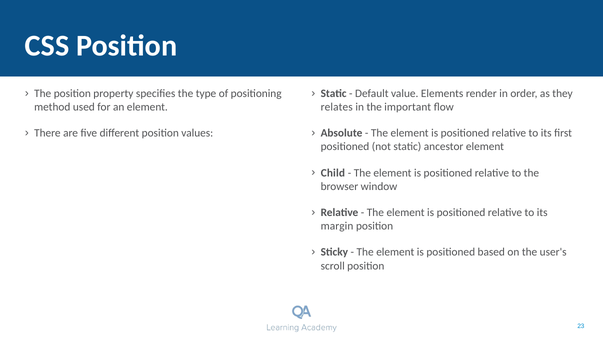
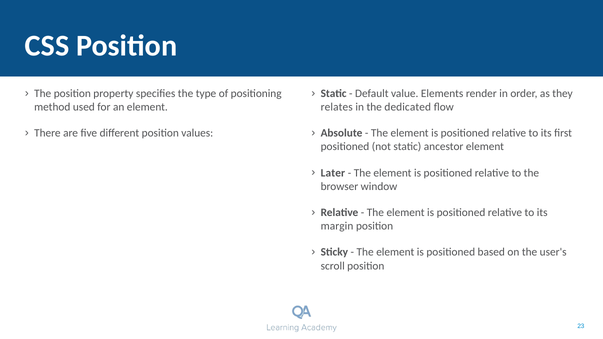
important: important -> dedicated (408, 107)
Child: Child -> Later (333, 173)
